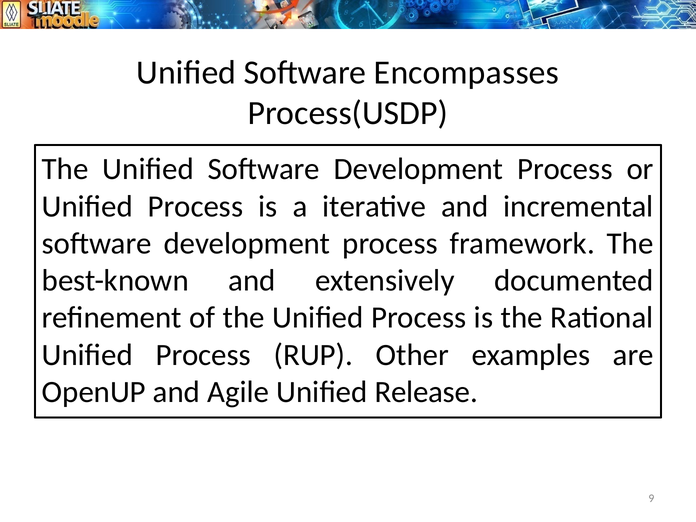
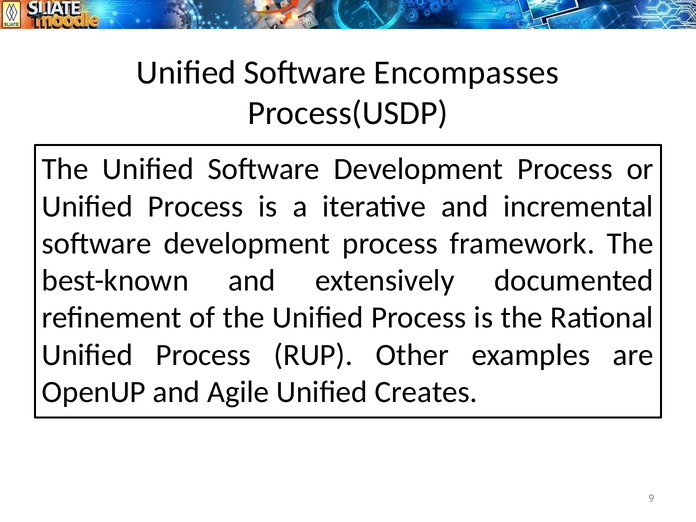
Release: Release -> Creates (426, 392)
